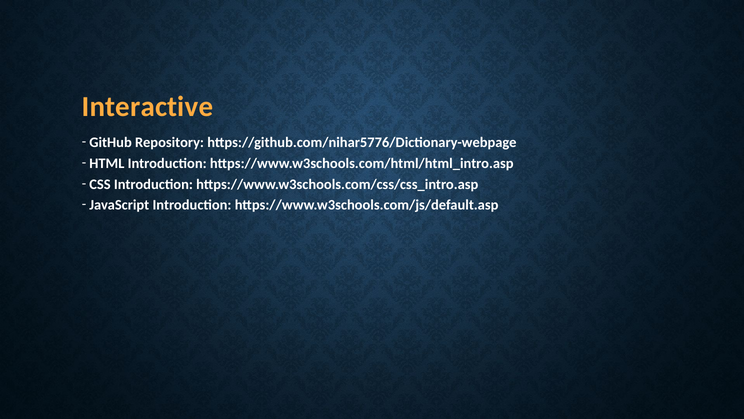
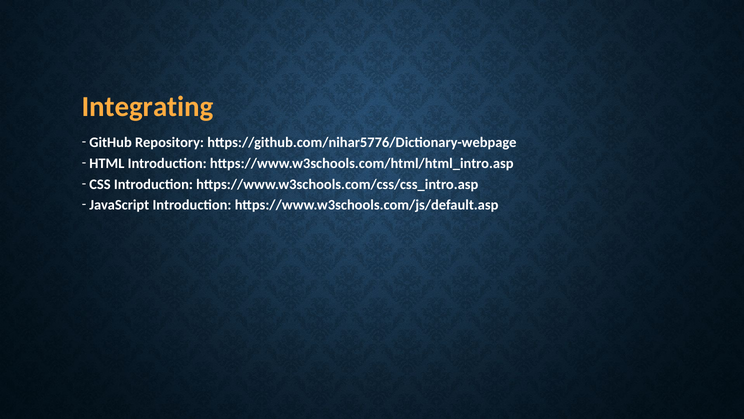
Interactive: Interactive -> Integrating (148, 107)
